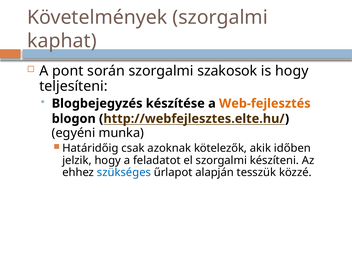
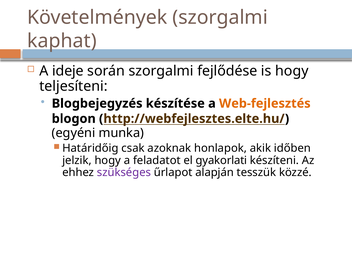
pont: pont -> ideje (68, 71)
szakosok: szakosok -> fejlődése (227, 71)
kötelezők: kötelezők -> honlapok (220, 148)
el szorgalmi: szorgalmi -> gyakorlati (221, 160)
szükséges colour: blue -> purple (124, 172)
